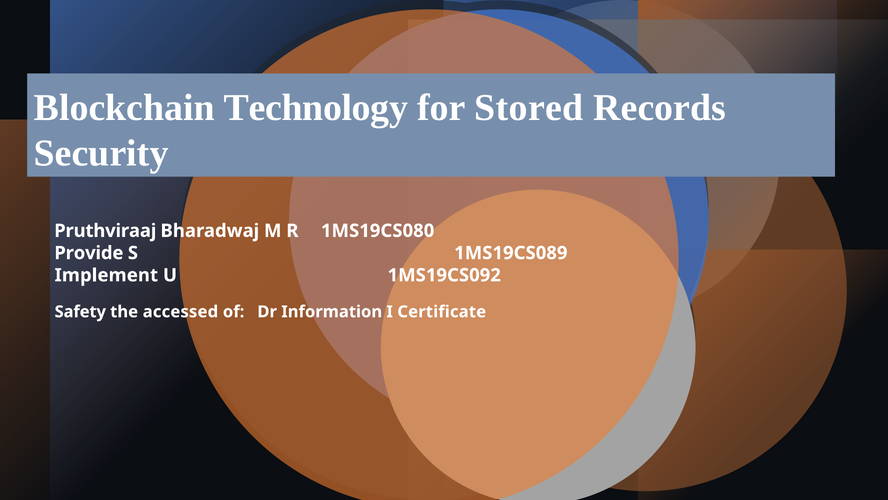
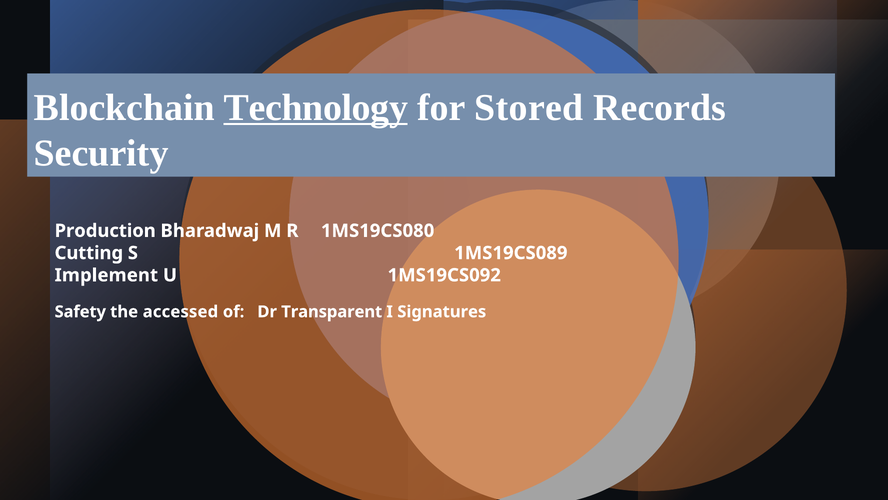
Technology underline: none -> present (316, 108)
Pruthviraaj: Pruthviraaj -> Production (105, 231)
Provide: Provide -> Cutting (89, 253)
Information: Information -> Transparent (332, 311)
Certificate: Certificate -> Signatures (442, 311)
